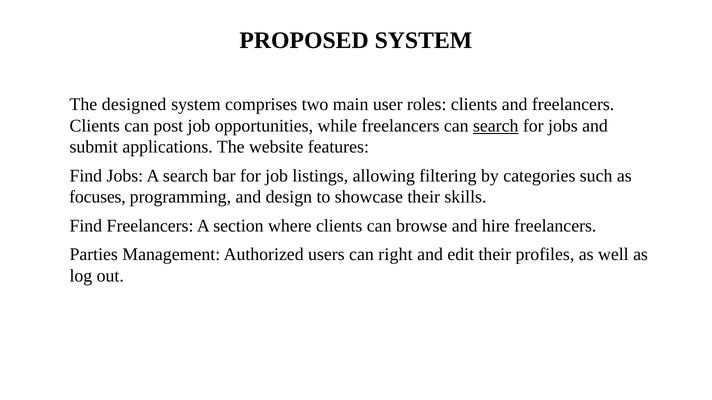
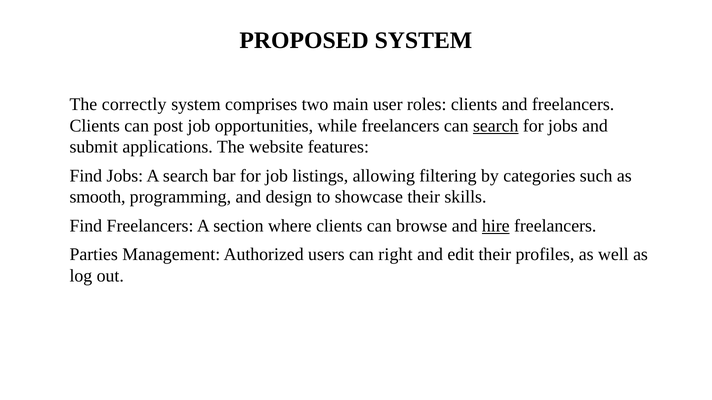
designed: designed -> correctly (134, 104)
focuses: focuses -> smooth (98, 197)
hire underline: none -> present (496, 226)
